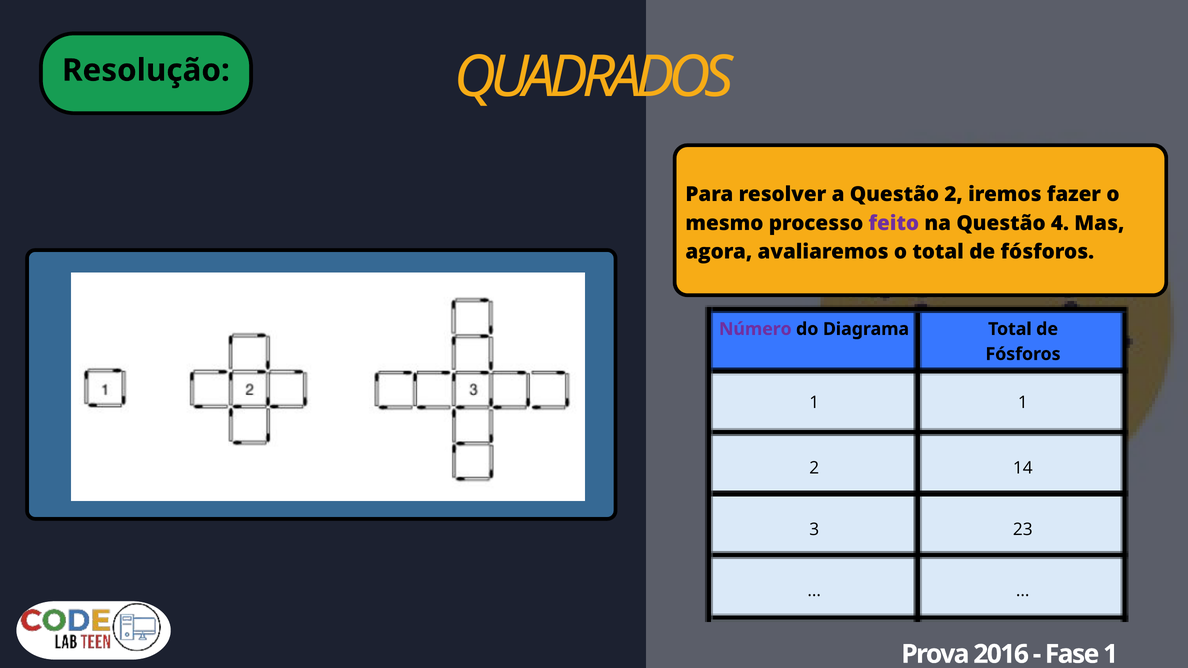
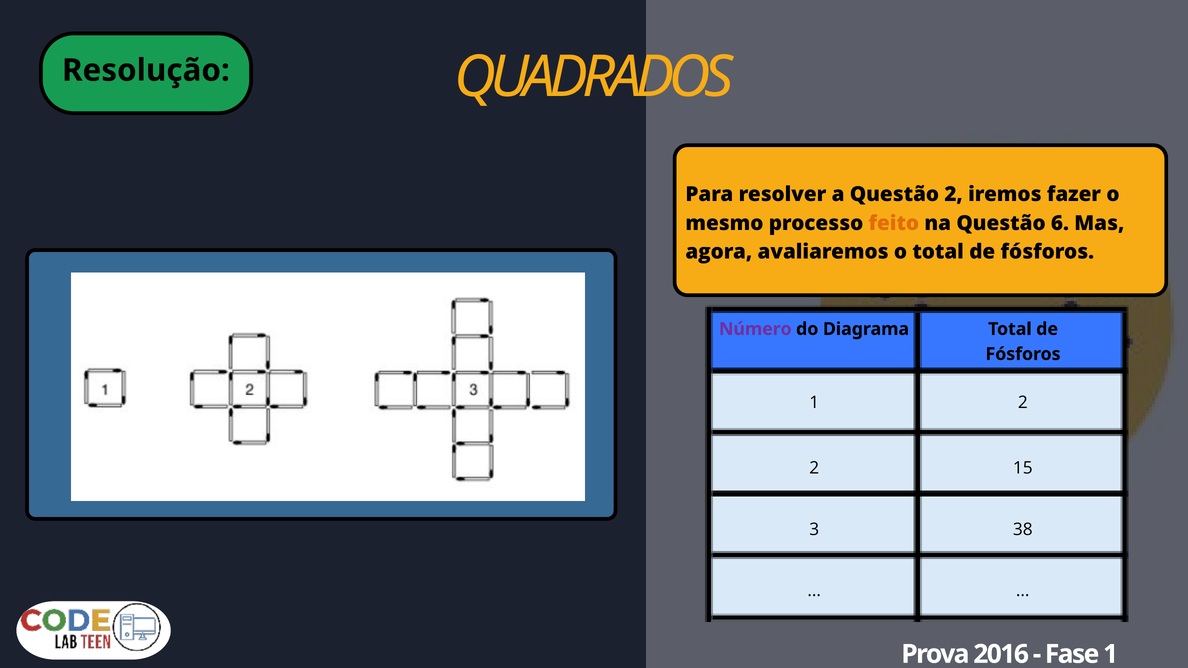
feito colour: purple -> orange (894, 223)
4: 4 -> 6 (1060, 223)
1 1: 1 -> 2 (1023, 403)
14: 14 -> 15 (1023, 468)
23: 23 -> 38 (1023, 530)
